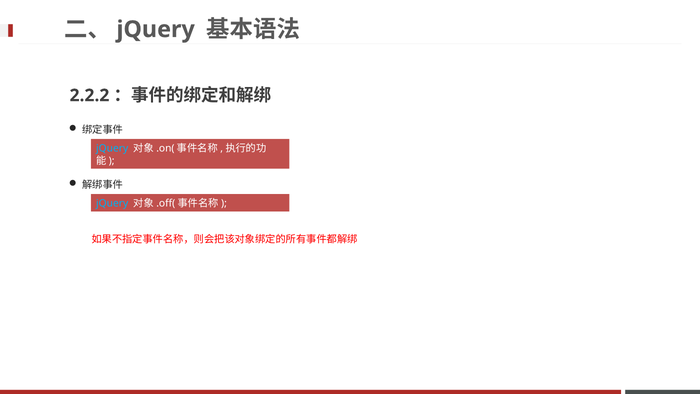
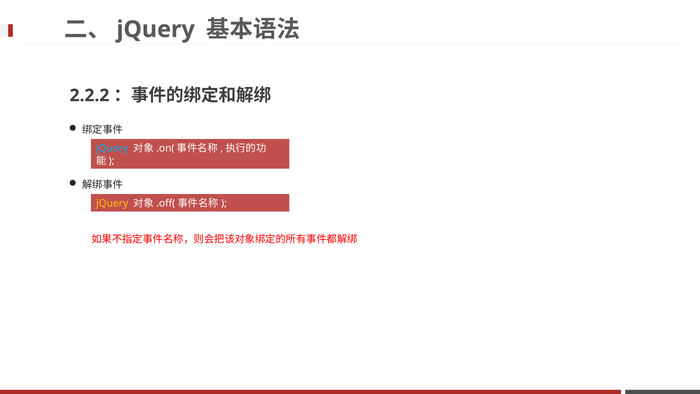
jQuery colour: light blue -> yellow (112, 203)
